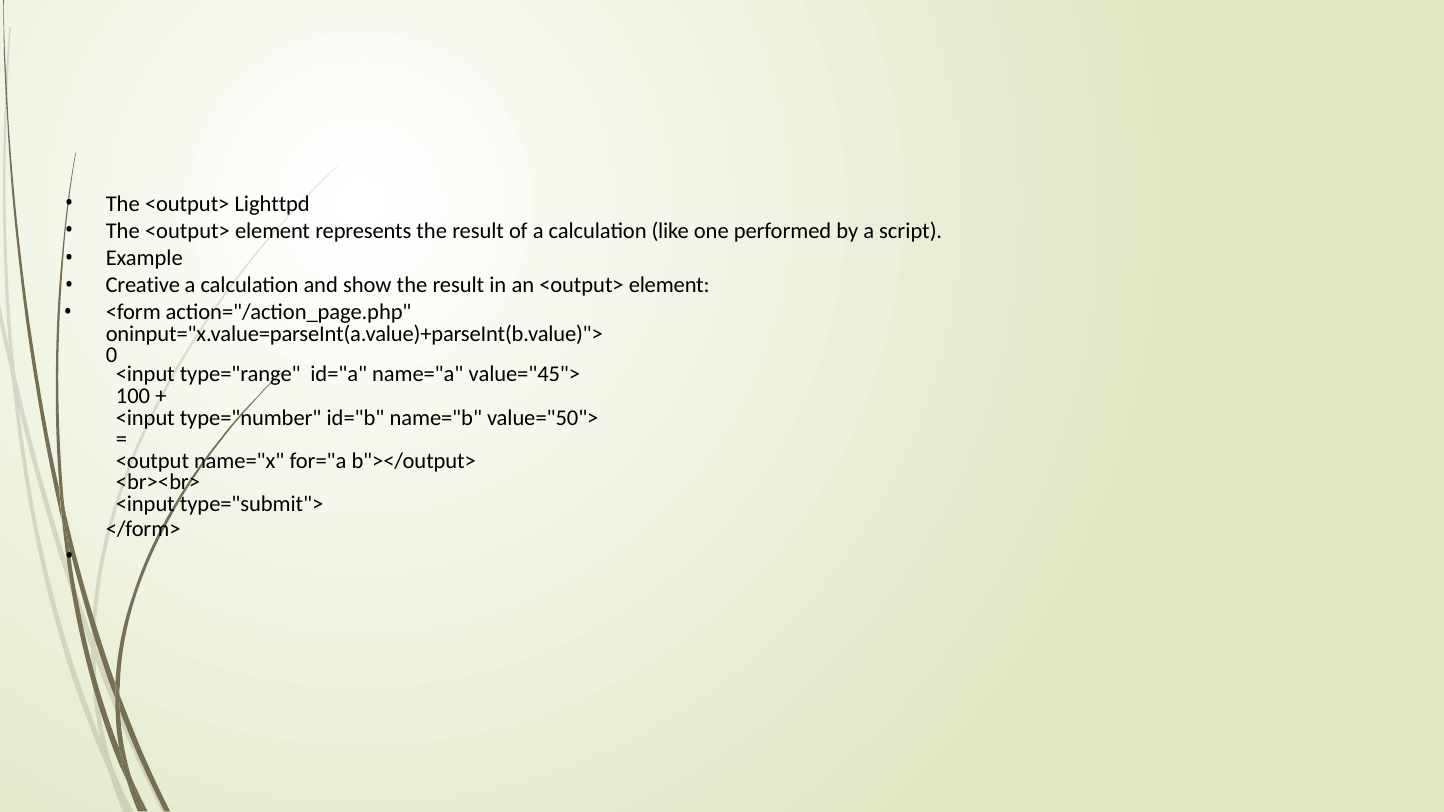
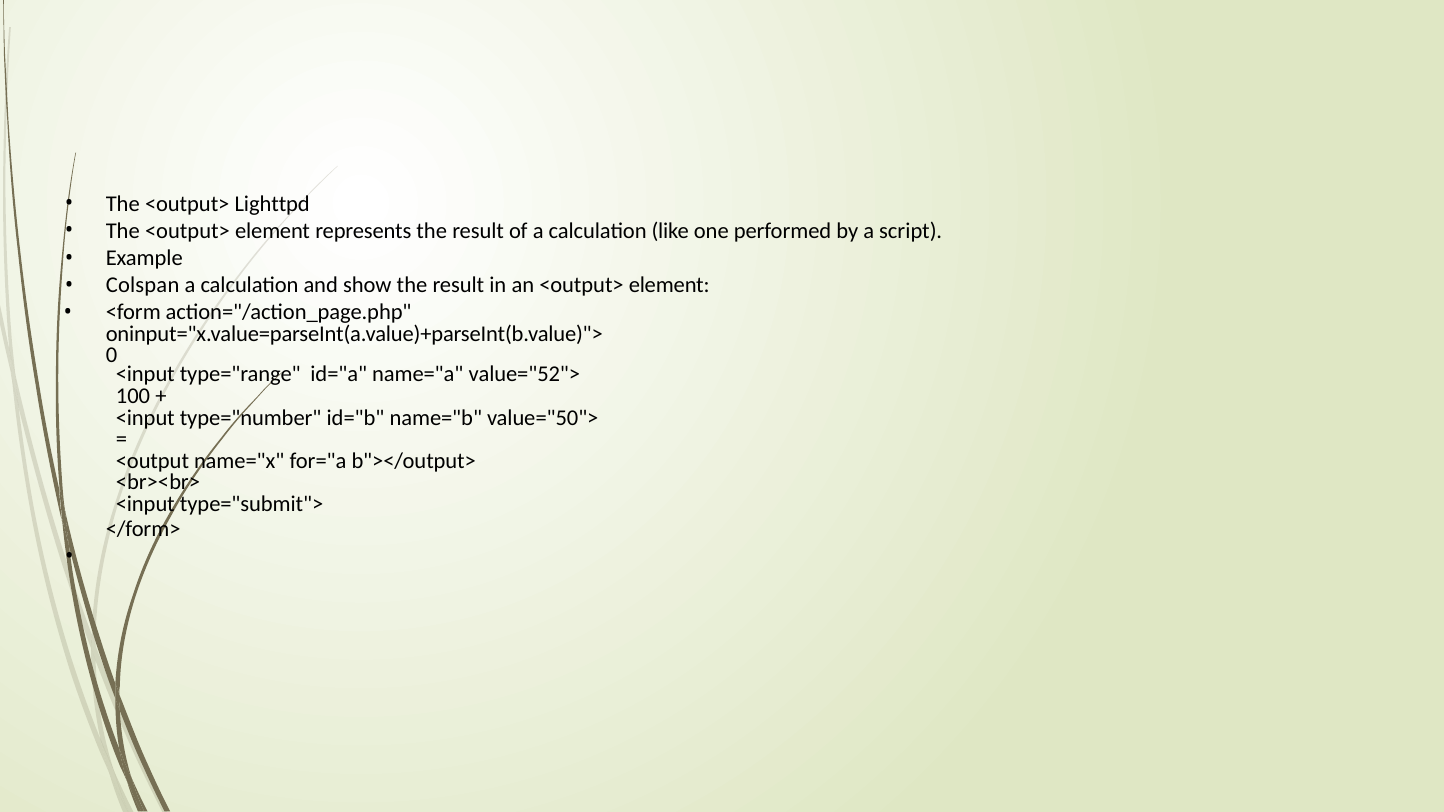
Creative: Creative -> Colspan (143, 285)
value="45">: value="45"> -> value="52"> (524, 374)
